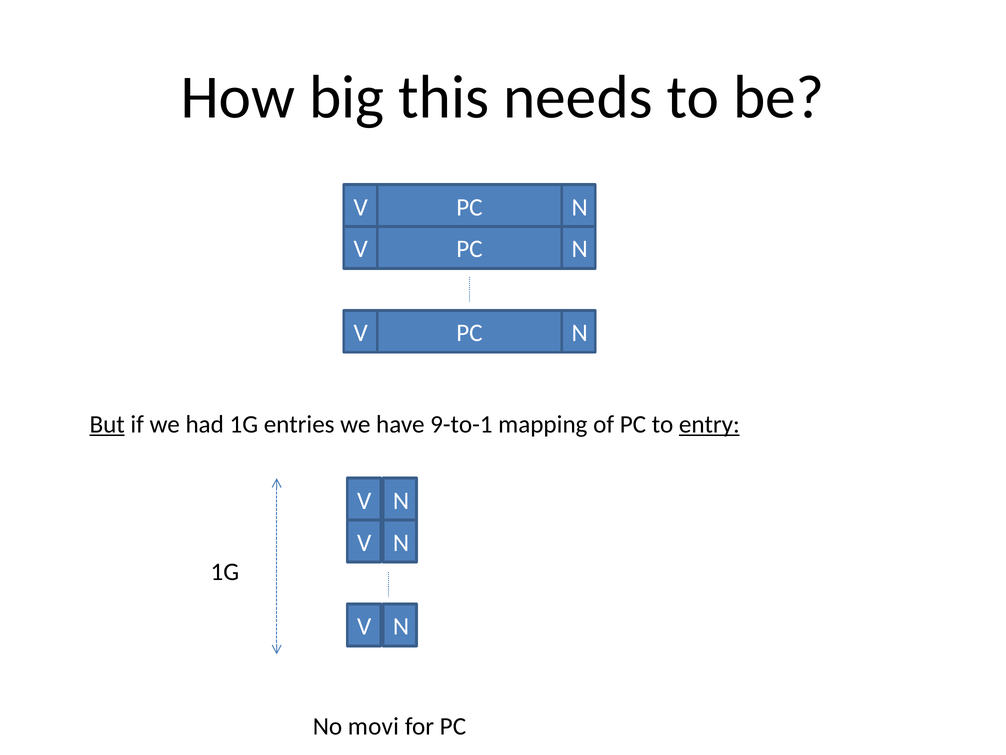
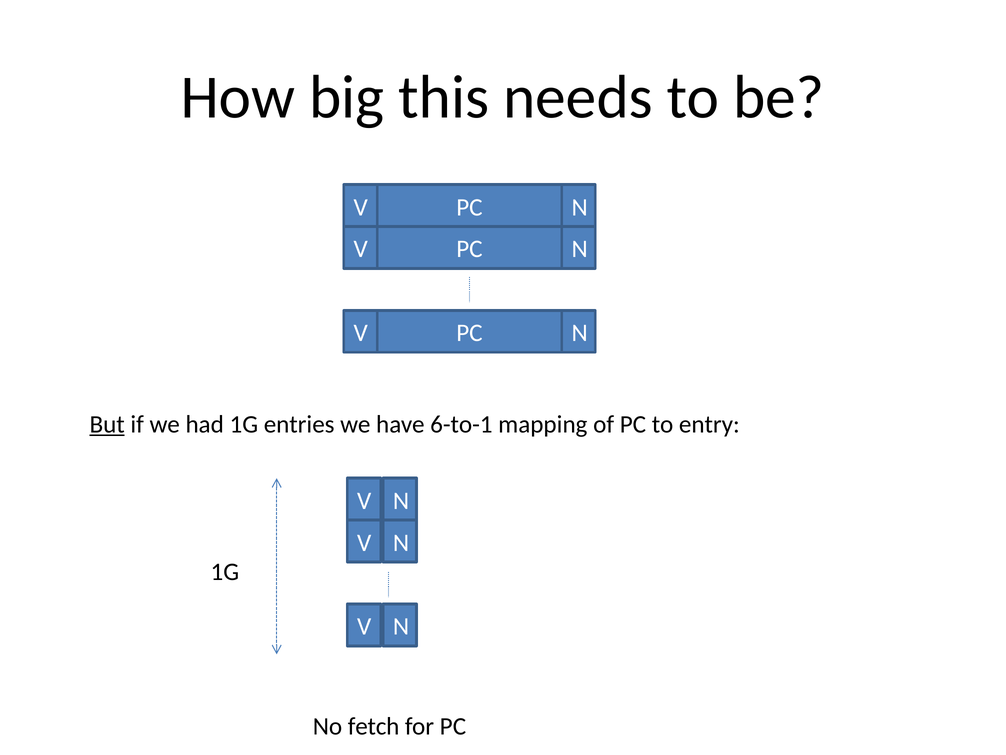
9-to-1: 9-to-1 -> 6-to-1 (461, 424)
entry underline: present -> none (709, 424)
movi: movi -> fetch (374, 726)
